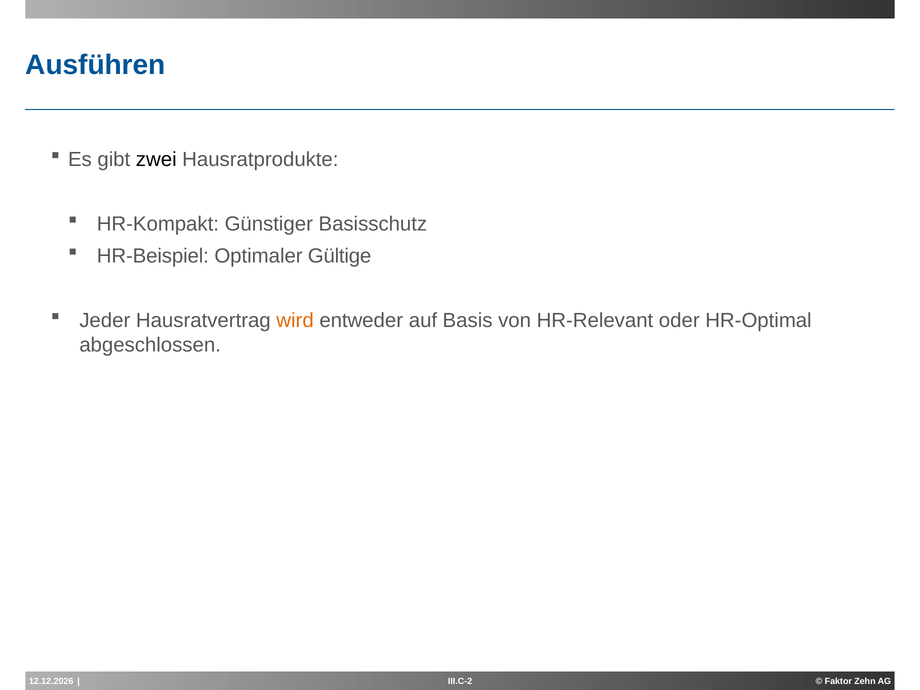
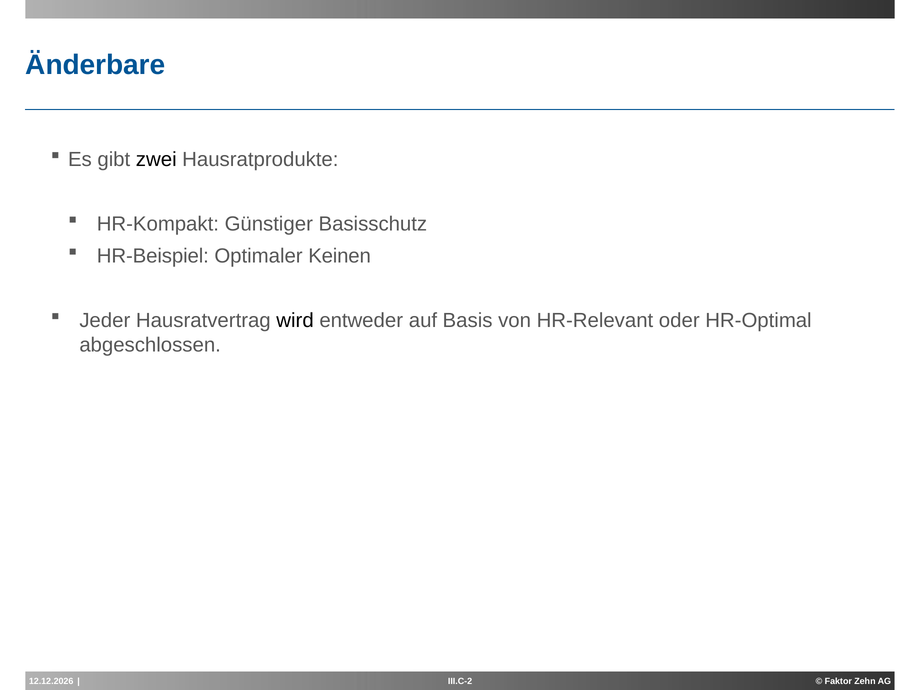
Ausführen: Ausführen -> Änderbare (95, 65)
Gültige: Gültige -> Keinen (340, 256)
wird colour: orange -> black (295, 321)
